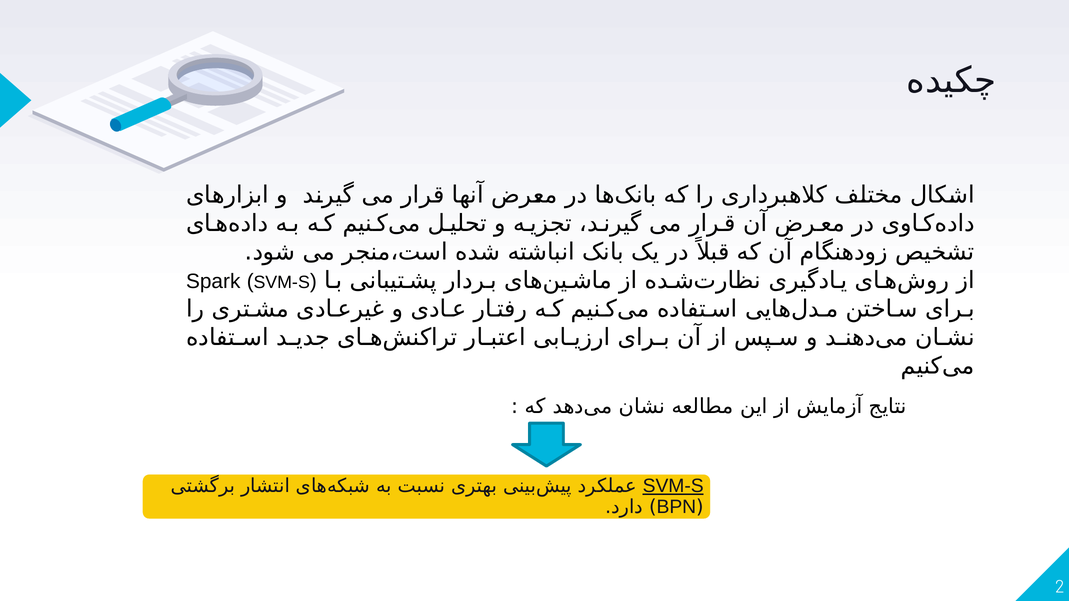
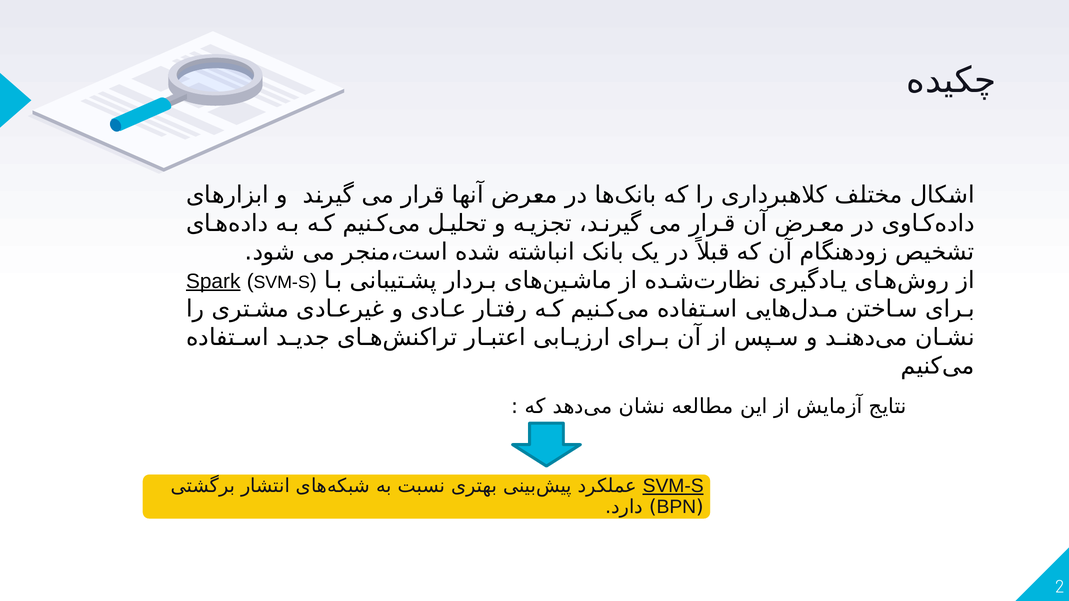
Spark underline: none -> present (213, 281)
